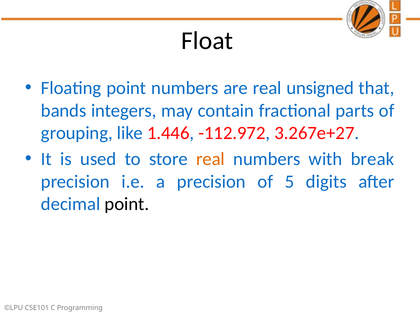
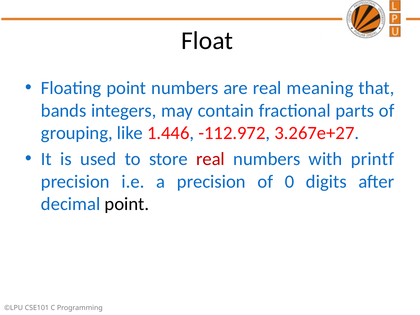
unsigned: unsigned -> meaning (320, 88)
real colour: orange -> red (210, 159)
break: break -> printf (372, 159)
5: 5 -> 0 (290, 182)
